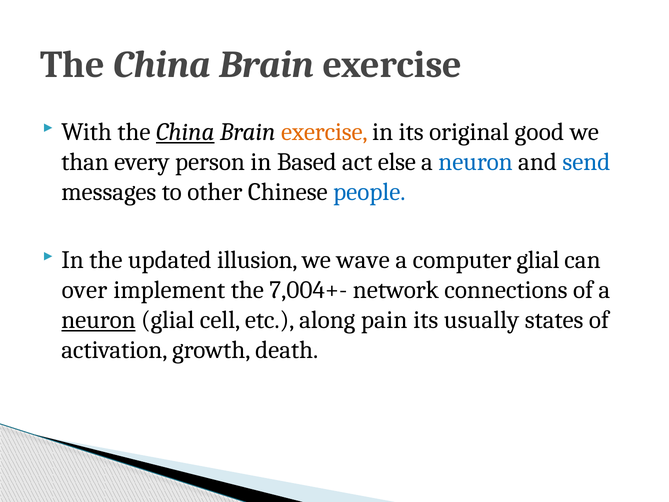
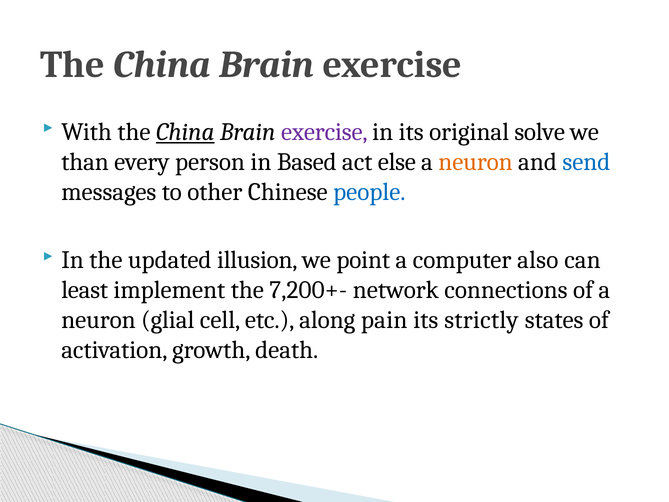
exercise colour: orange -> purple (324, 132)
good: good -> solve (540, 132)
neuron colour: blue -> orange (476, 162)
wave: wave -> point (363, 260)
computer glial: glial -> also (538, 260)
over: over -> least (85, 290)
7,004+-: 7,004+- -> 7,200+- (308, 290)
neuron underline: present -> none (98, 320)
usually: usually -> strictly (481, 320)
